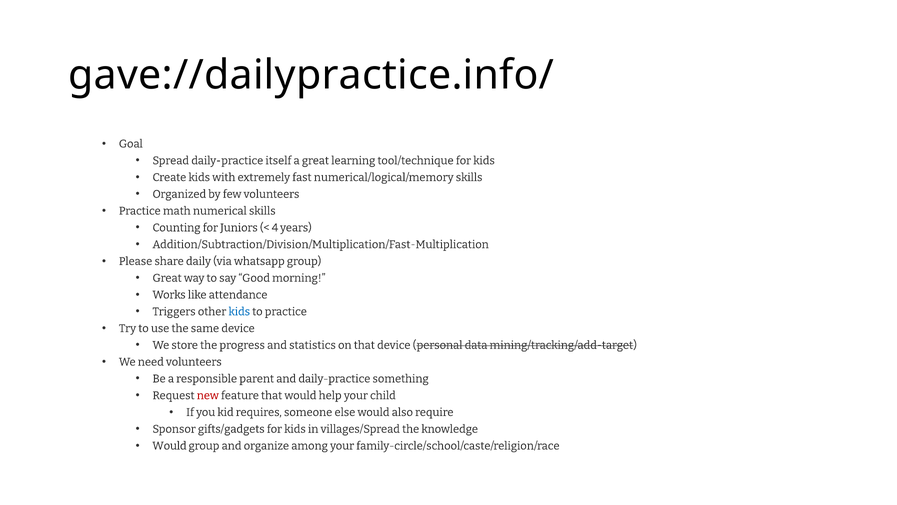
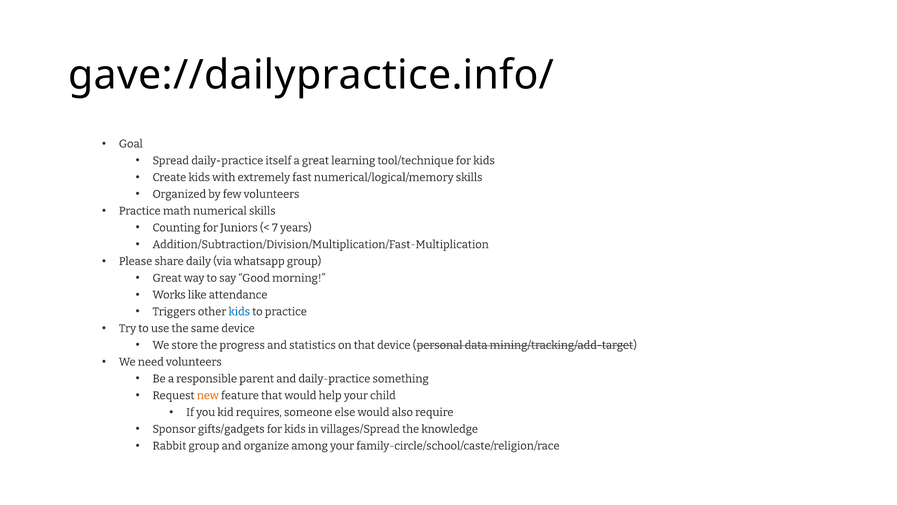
4: 4 -> 7 (275, 227)
new colour: red -> orange (208, 395)
Would: Would -> Rabbit (169, 445)
